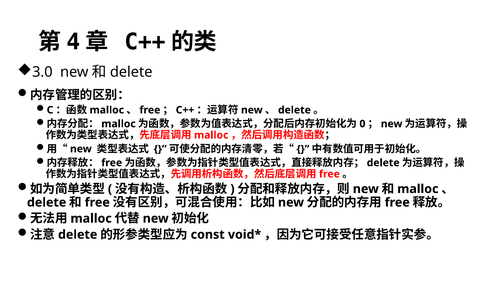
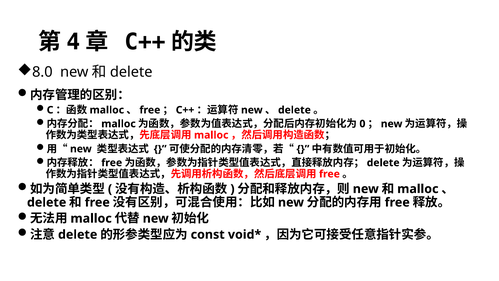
3.0: 3.0 -> 8.0 (42, 72)
